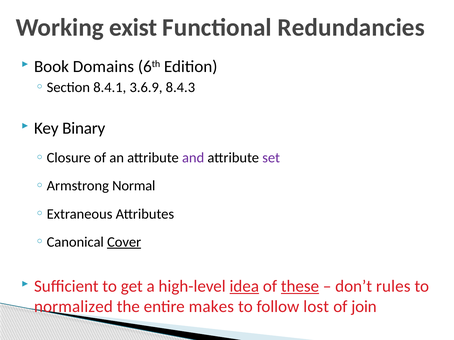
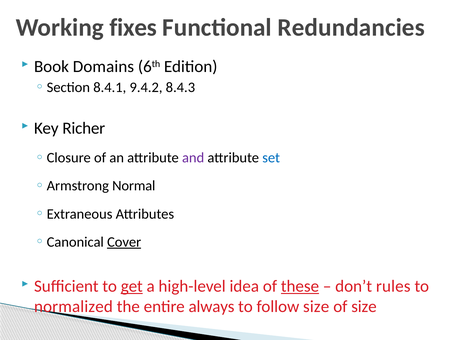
exist: exist -> fixes (133, 27)
3.6.9: 3.6.9 -> 9.4.2 (146, 87)
Binary: Binary -> Richer (84, 129)
set colour: purple -> blue (271, 158)
get underline: none -> present (132, 287)
idea underline: present -> none (244, 287)
makes: makes -> always (212, 307)
follow lost: lost -> size (316, 307)
of join: join -> size (364, 307)
